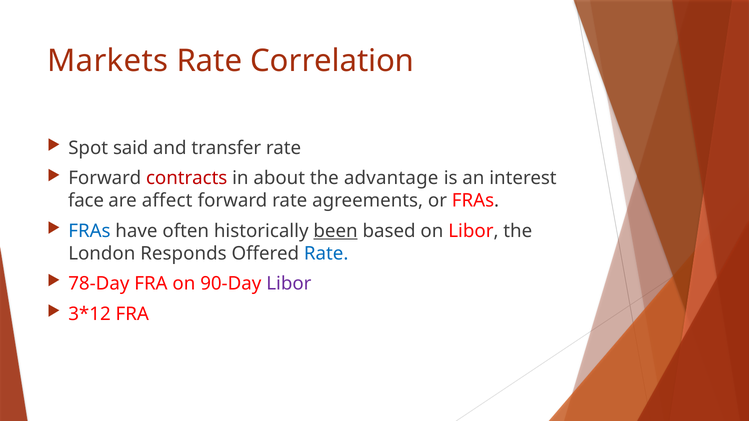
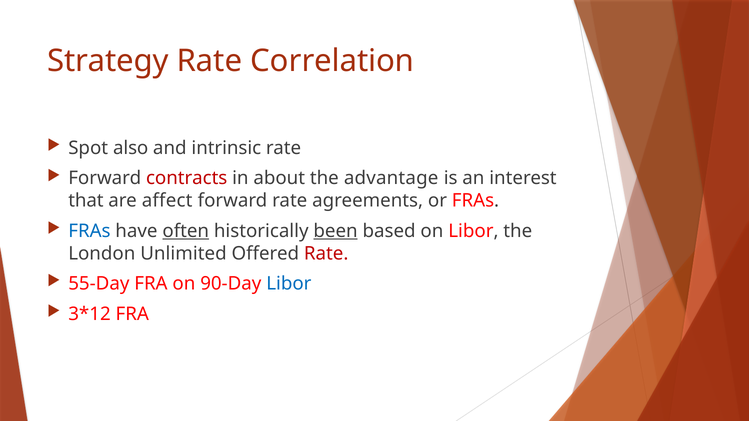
Markets: Markets -> Strategy (108, 61)
said: said -> also (131, 148)
transfer: transfer -> intrinsic (226, 148)
face: face -> that (86, 201)
often underline: none -> present (186, 231)
Responds: Responds -> Unlimited (183, 254)
Rate colour: blue -> red (326, 254)
78-Day: 78-Day -> 55-Day (99, 284)
Libor colour: purple -> blue (289, 284)
